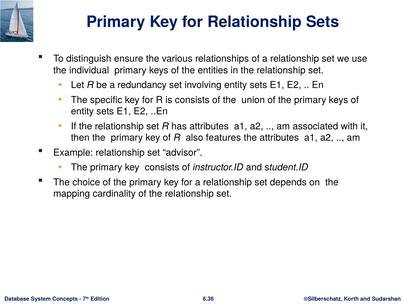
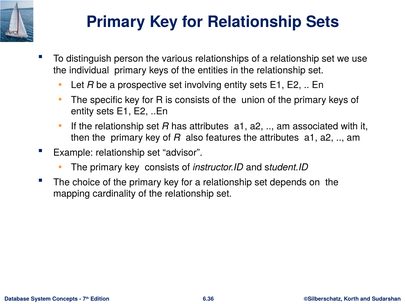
ensure: ensure -> person (129, 59)
redundancy: redundancy -> prospective (142, 85)
